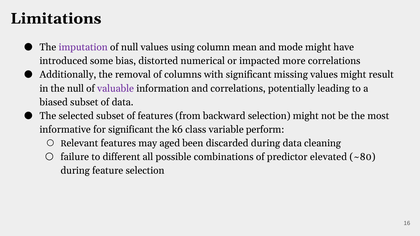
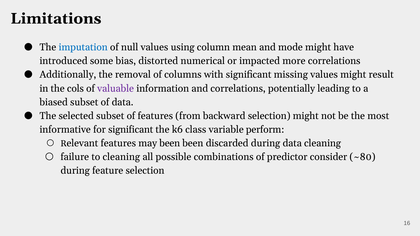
imputation colour: purple -> blue (83, 47)
the null: null -> cols (75, 88)
may aged: aged -> been (170, 143)
to different: different -> cleaning (121, 157)
elevated: elevated -> consider (329, 157)
